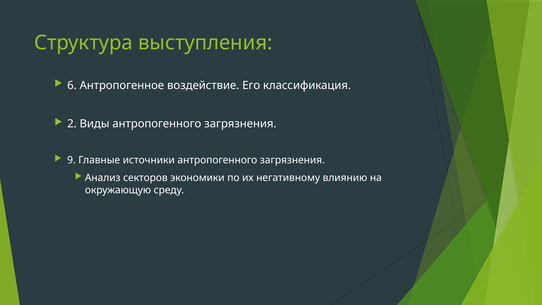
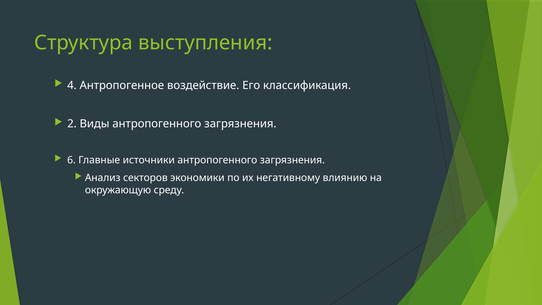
6: 6 -> 4 (72, 85)
9: 9 -> 6 (71, 160)
